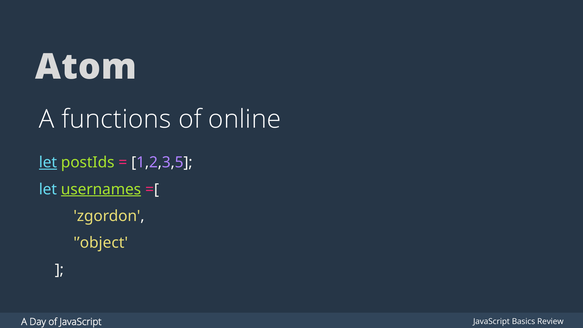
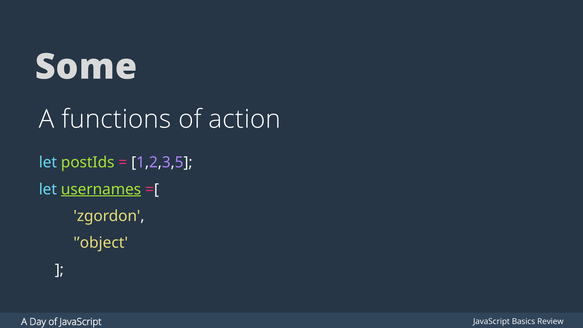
Atom: Atom -> Some (86, 67)
online: online -> action (245, 119)
let underline: present -> none (48, 163)
